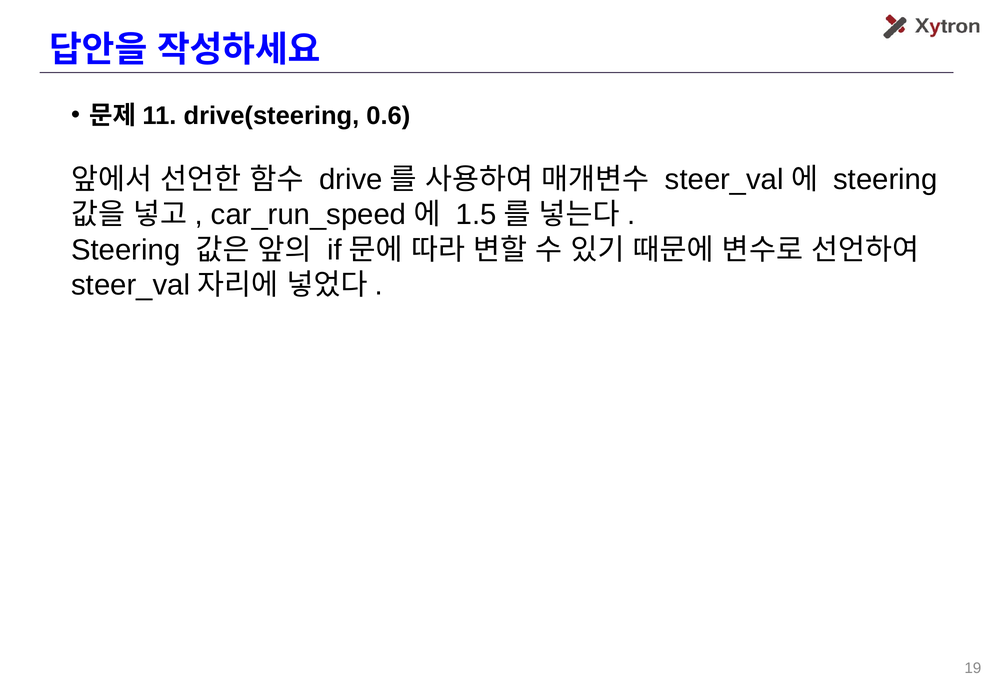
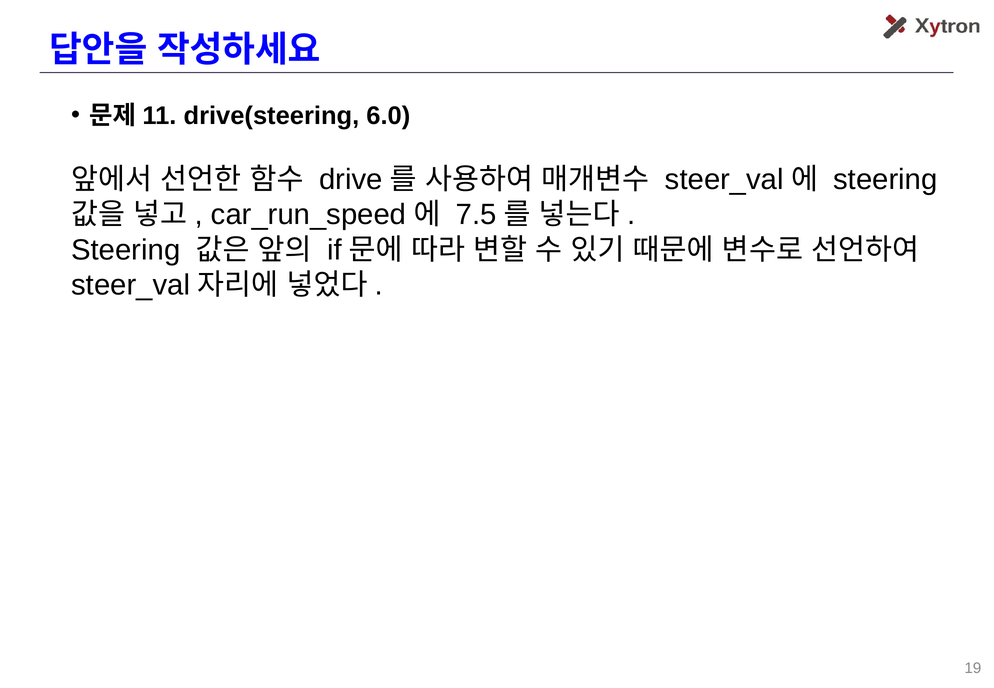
0.6: 0.6 -> 6.0 (388, 116)
1.5: 1.5 -> 7.5 (476, 215)
